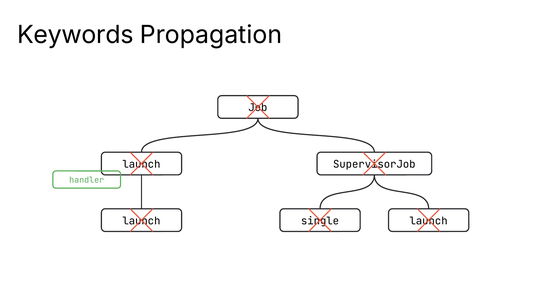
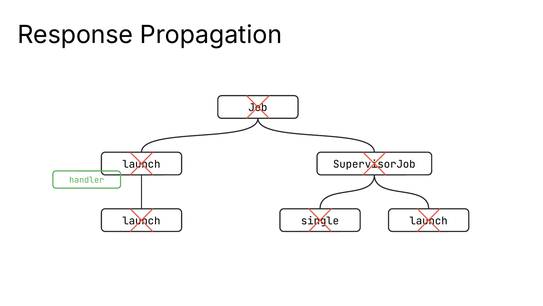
Keywords: Keywords -> Response (75, 35)
